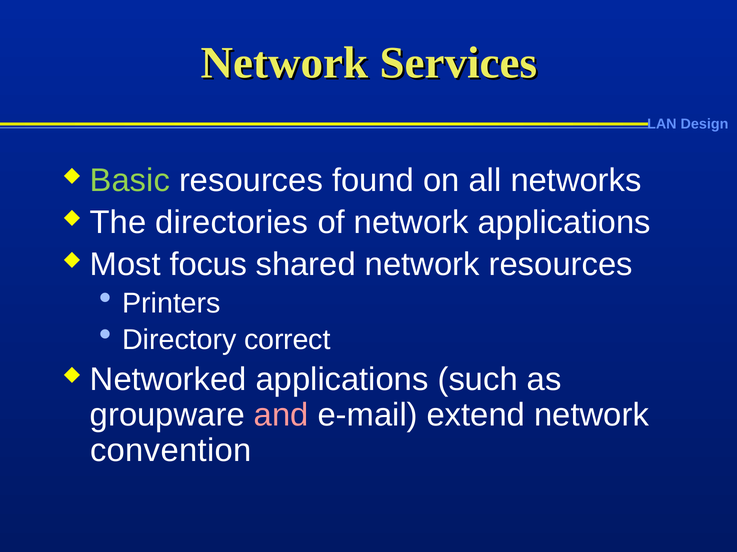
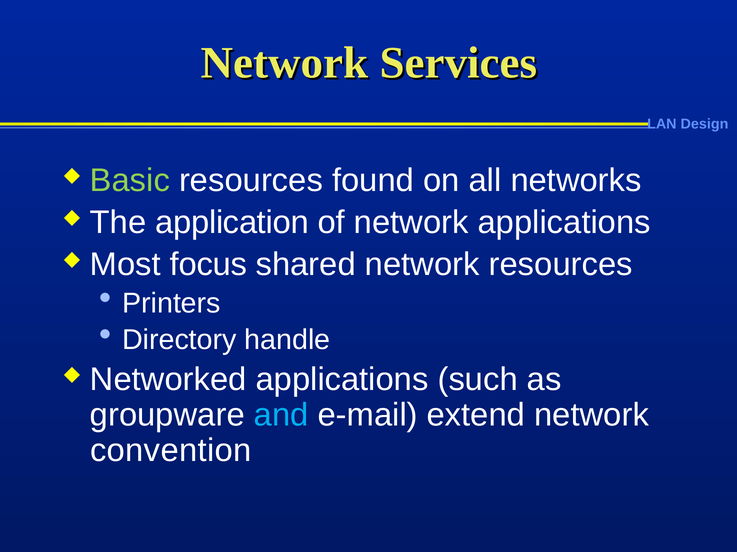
directories: directories -> application (232, 223)
correct: correct -> handle (287, 340)
and colour: pink -> light blue (281, 415)
